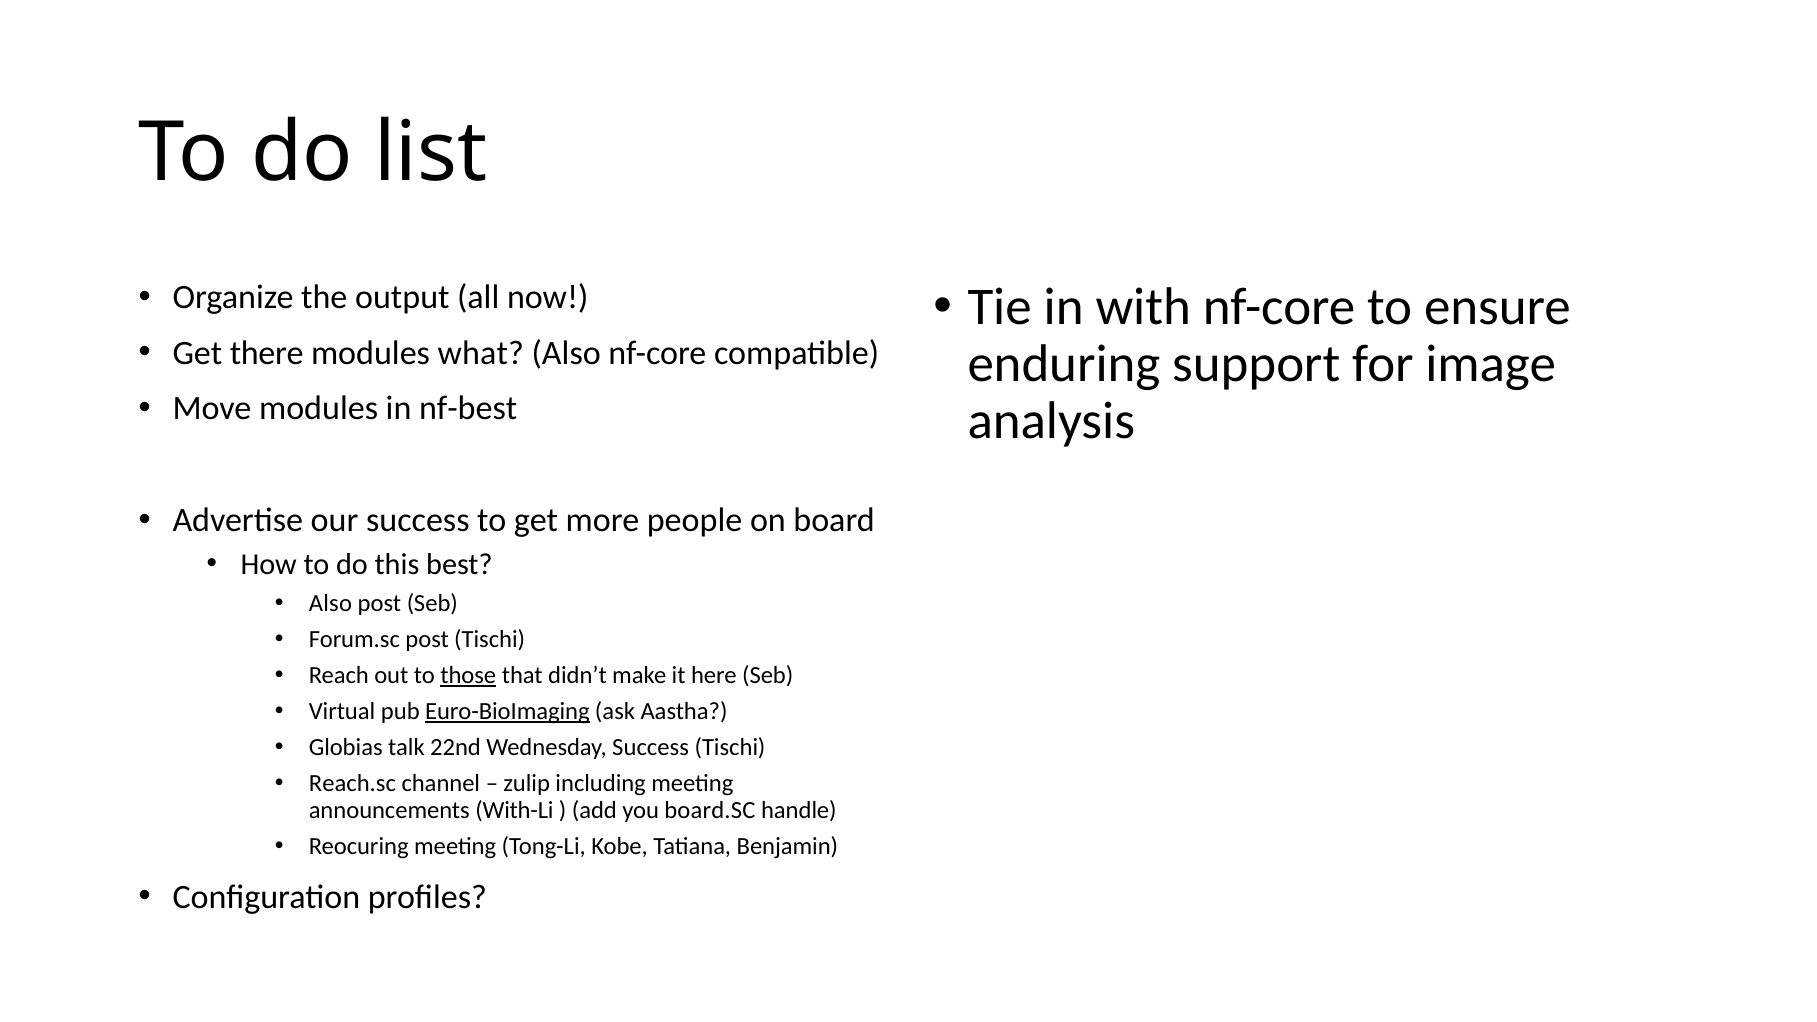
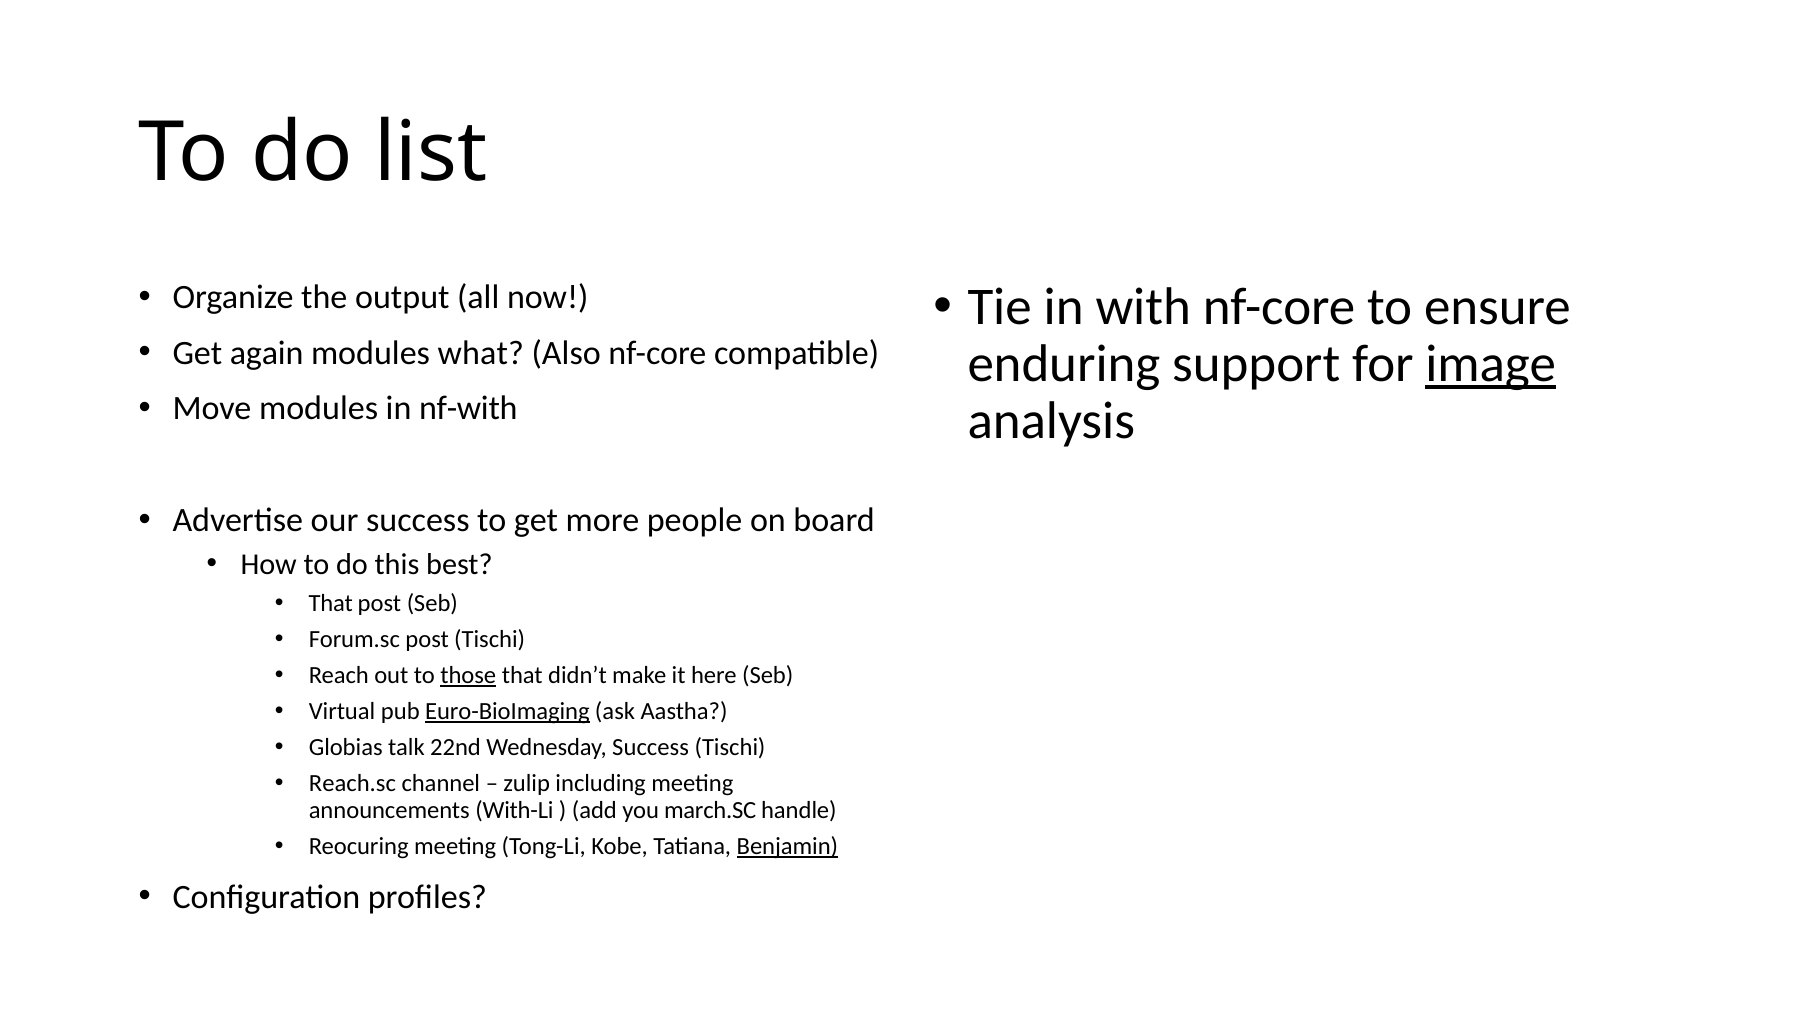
there: there -> again (267, 353)
image underline: none -> present (1491, 364)
nf-best: nf-best -> nf-with (468, 409)
Also: Also -> That (331, 603)
board.SC: board.SC -> march.SC (710, 810)
Benjamin underline: none -> present (787, 846)
